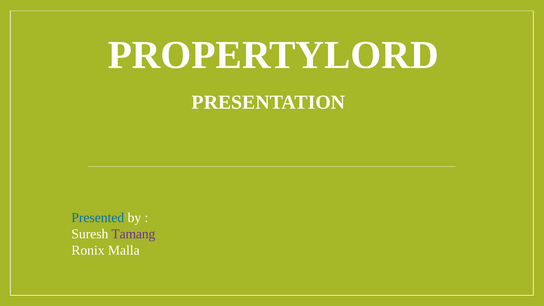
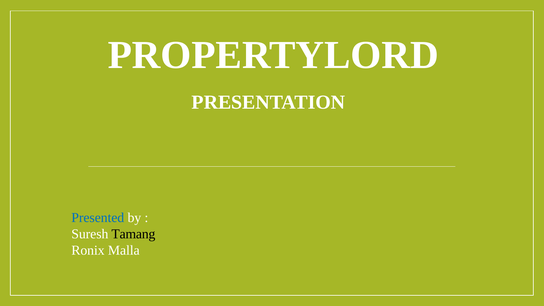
Tamang colour: purple -> black (133, 234)
